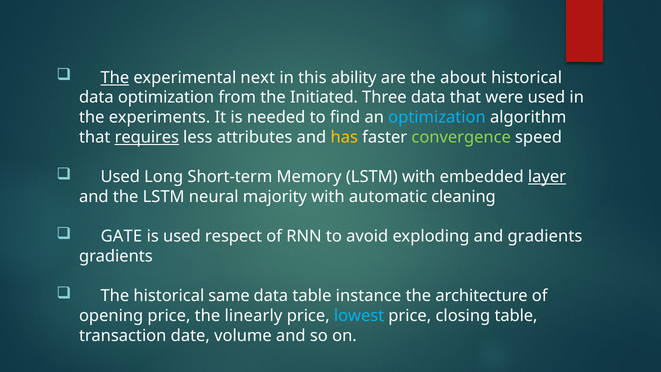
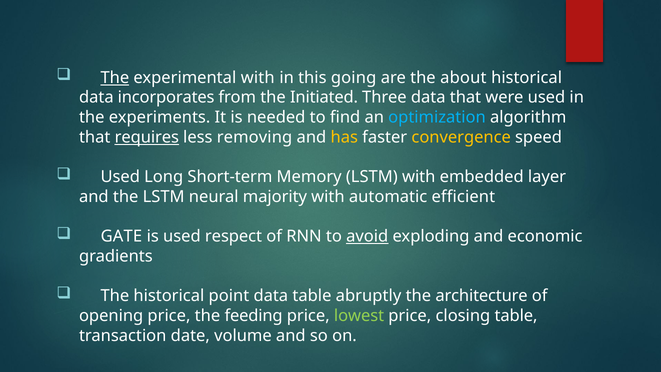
experimental next: next -> with (258, 78)
ability: ability -> going (354, 78)
data optimization: optimization -> incorporates (166, 97)
attributes: attributes -> removing (255, 137)
convergence colour: light green -> yellow (461, 137)
layer underline: present -> none (547, 177)
cleaning: cleaning -> efficient (463, 197)
avoid underline: none -> present (367, 236)
and gradients: gradients -> economic (545, 236)
same: same -> point (229, 296)
instance: instance -> abruptly (369, 296)
linearly: linearly -> feeding (254, 316)
lowest colour: light blue -> light green (359, 316)
